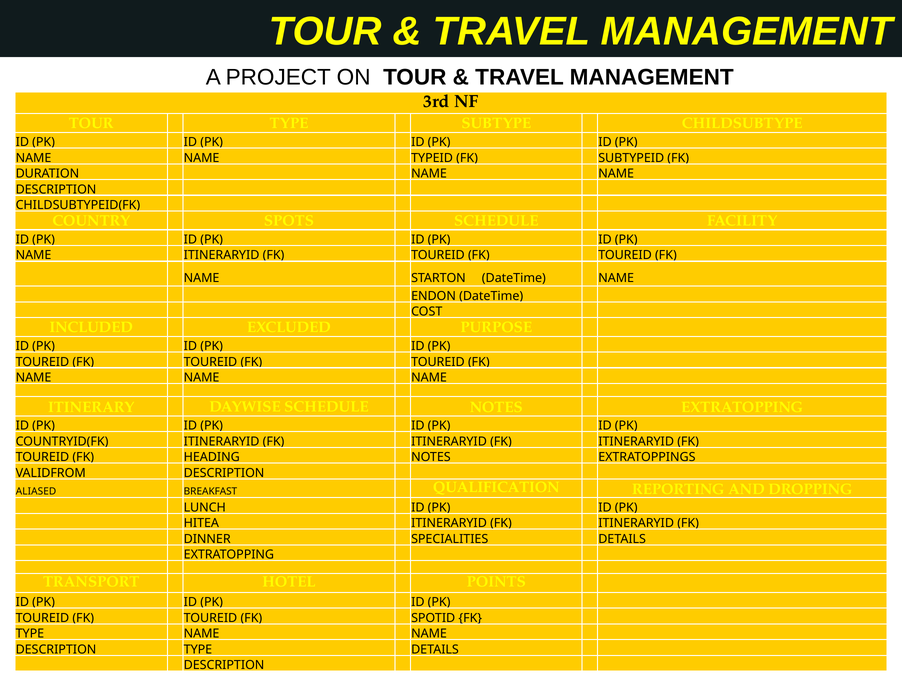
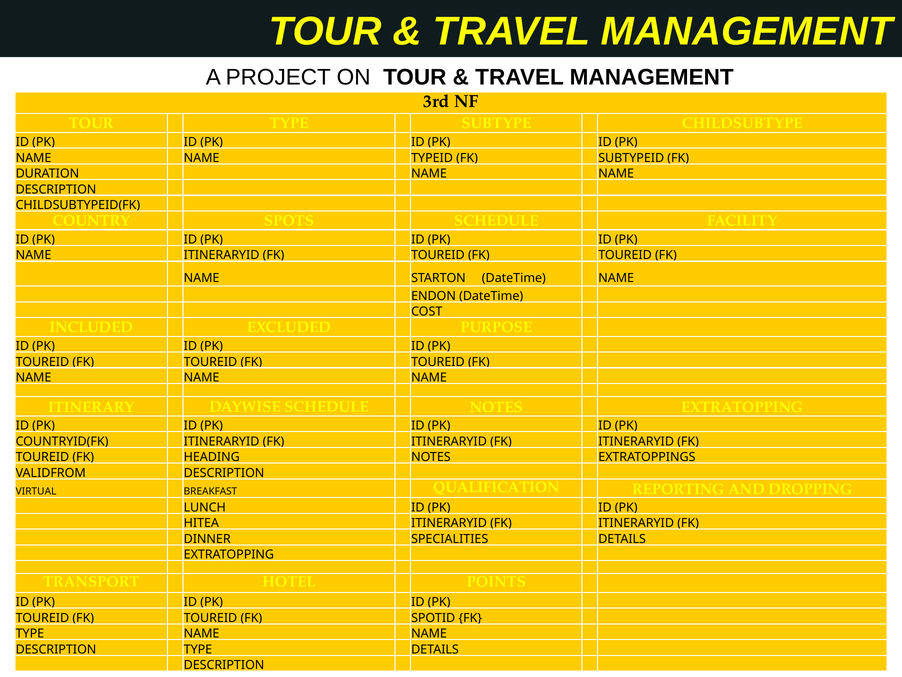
ALIASED: ALIASED -> VIRTUAL (36, 491)
